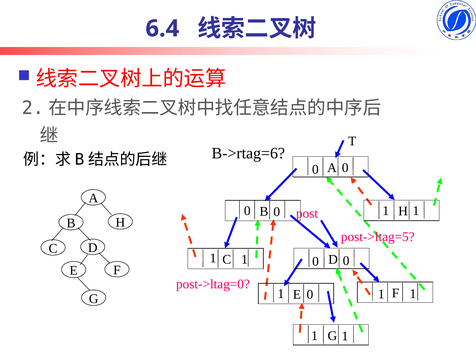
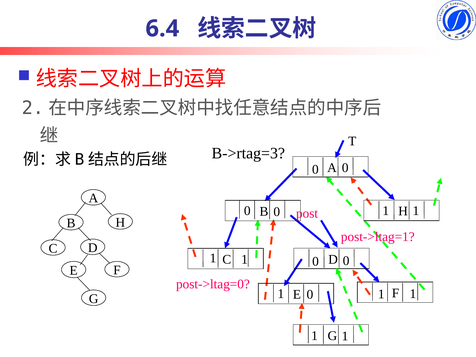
B->rtag=6: B->rtag=6 -> B->rtag=3 (248, 153)
post->ltag=5: post->ltag=5 -> post->ltag=1 (378, 237)
